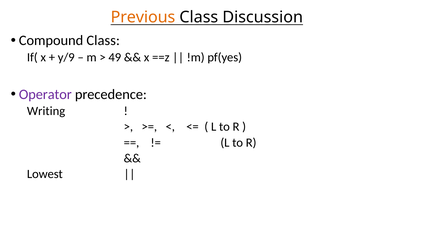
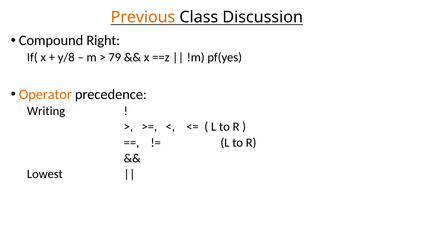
Compound Class: Class -> Right (103, 41)
y/9: y/9 -> y/8 (66, 57)
49: 49 -> 79 (115, 57)
Operator colour: purple -> orange (45, 94)
